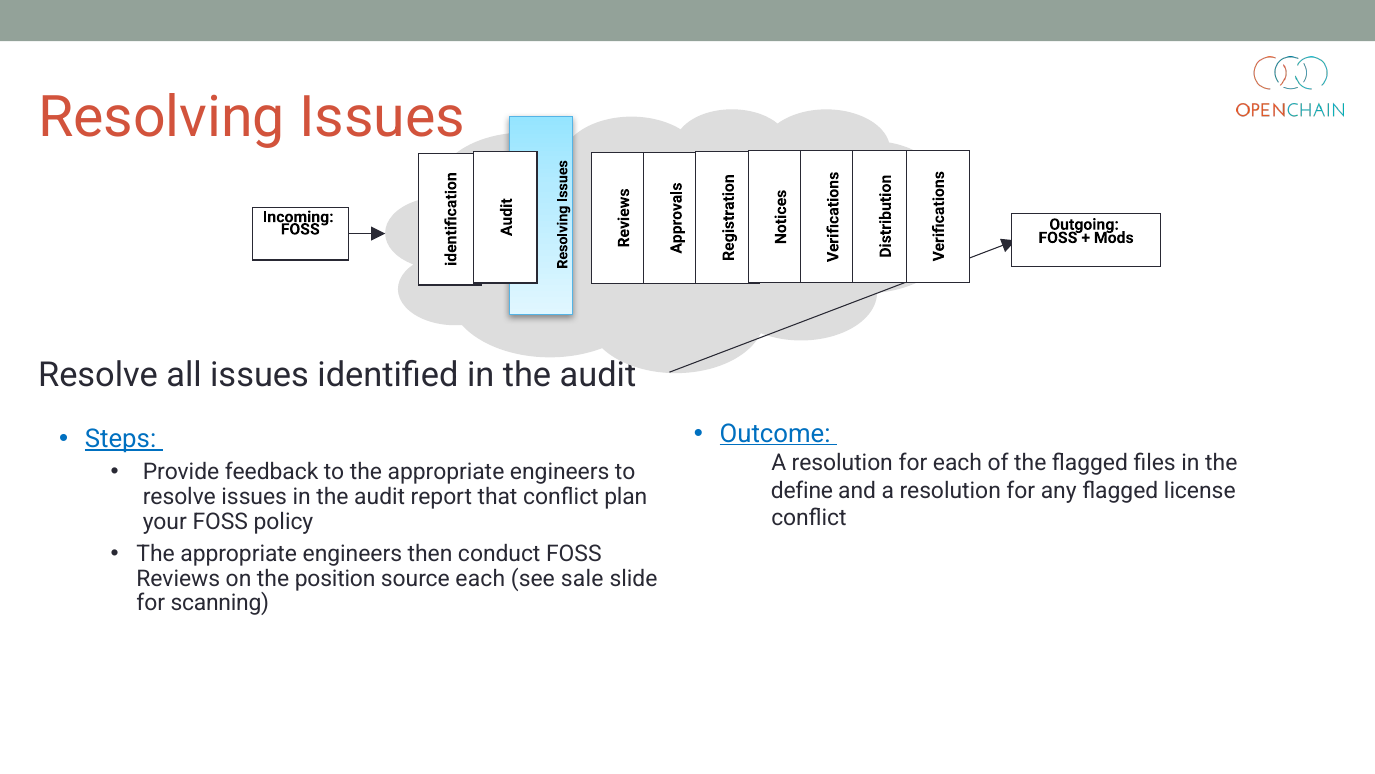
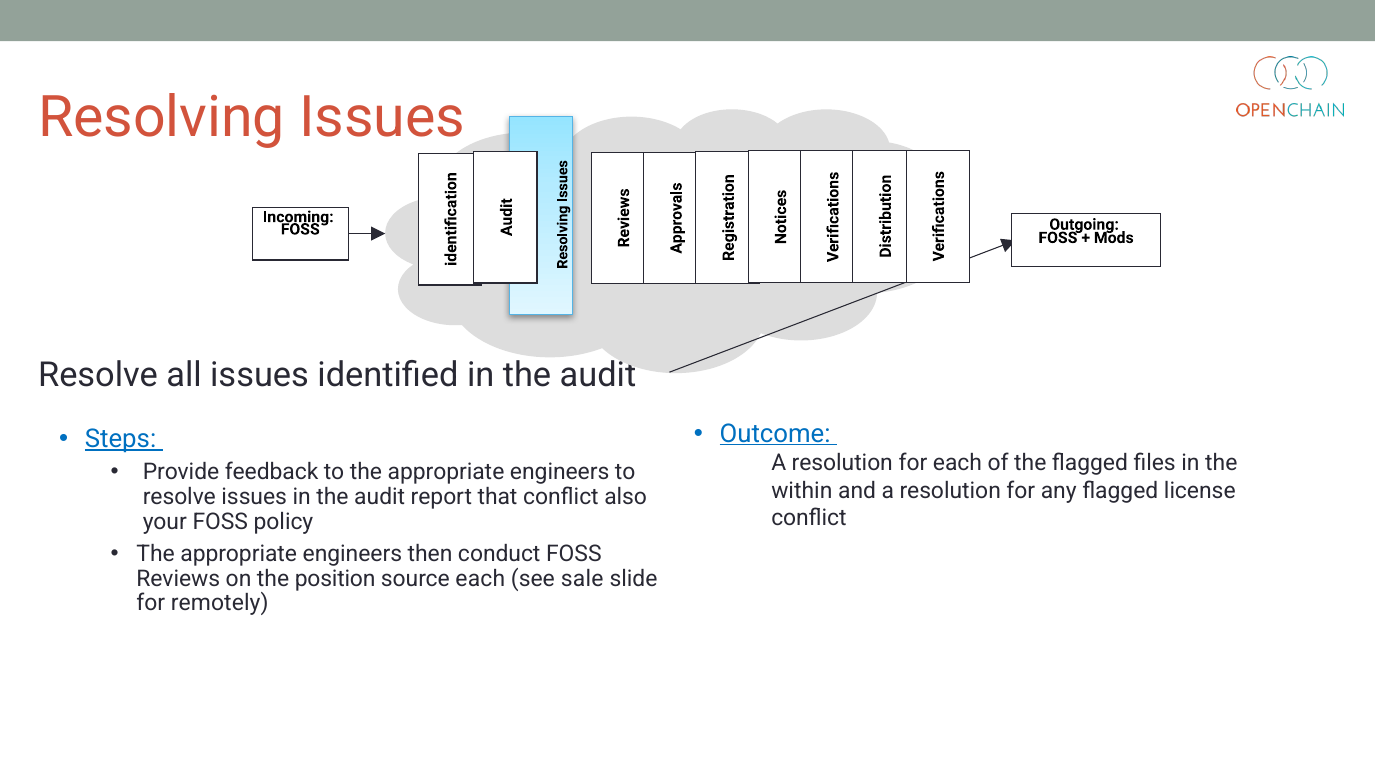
define: define -> within (802, 490)
plan: plan -> also (626, 497)
scanning: scanning -> remotely (220, 603)
